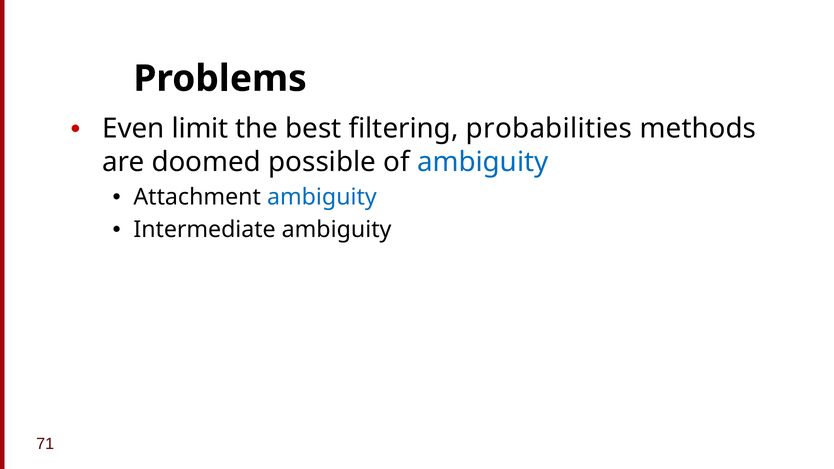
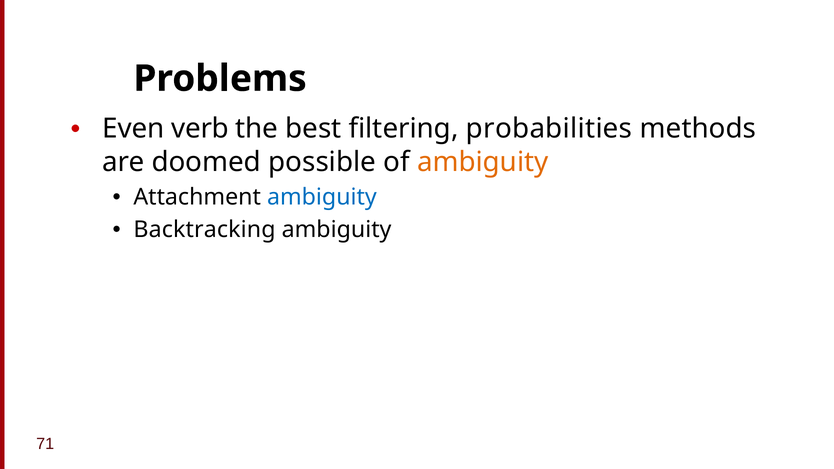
limit: limit -> verb (200, 129)
ambiguity colour: blue -> orange (483, 162)
Intermediate: Intermediate -> Backtracking (204, 229)
